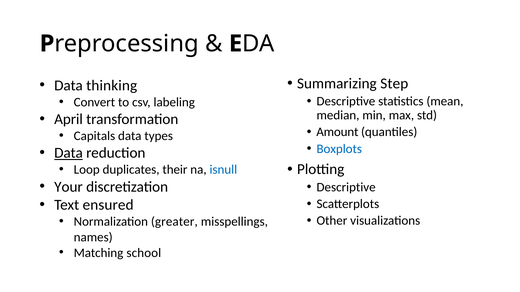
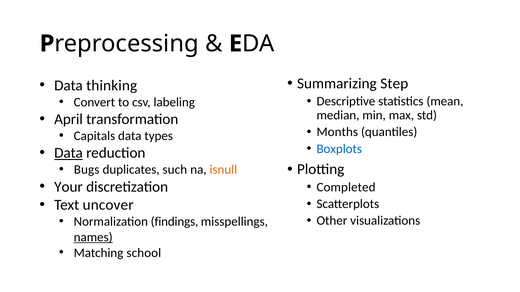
Amount: Amount -> Months (337, 132)
Loop: Loop -> Bugs (87, 170)
their: their -> such (175, 170)
isnull colour: blue -> orange (223, 170)
Descriptive: Descriptive -> Completed (346, 188)
ensured: ensured -> uncover (108, 205)
greater: greater -> findings (174, 222)
names underline: none -> present (93, 238)
